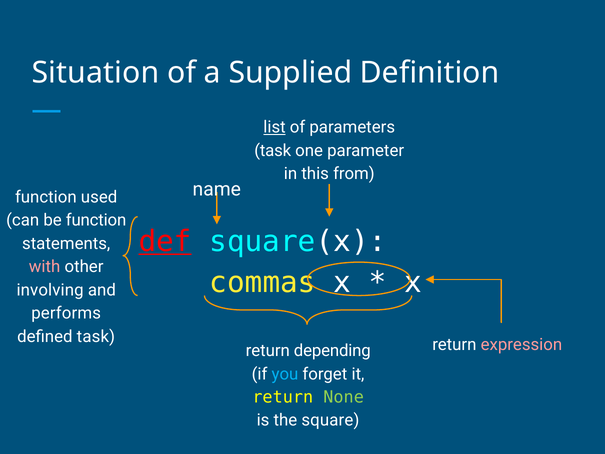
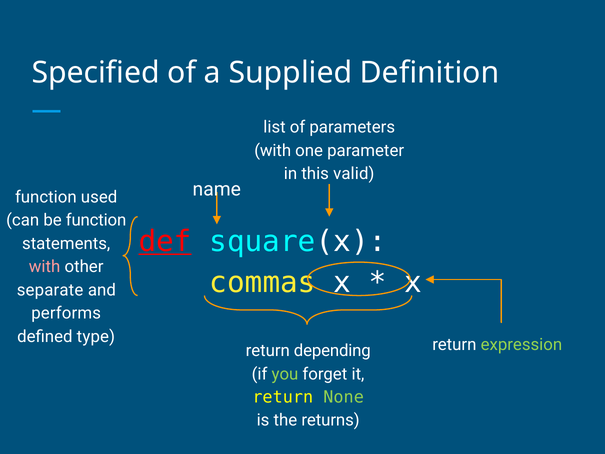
Situation: Situation -> Specified (96, 73)
list underline: present -> none (275, 127)
task: task -> with (273, 150)
from: from -> valid (354, 174)
involving: involving -> separate (50, 290)
defined task: task -> type (96, 336)
expression colour: pink -> light green (521, 345)
you colour: light blue -> light green (285, 374)
square: square -> returns (331, 420)
